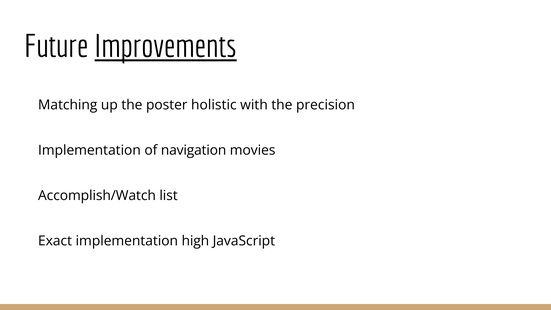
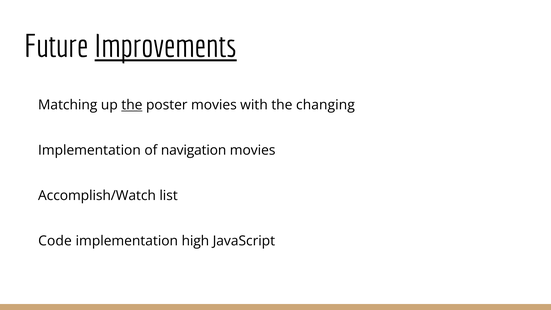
the underline: none -> present (132, 105)
poster holistic: holistic -> movies (214, 105)
precision: precision -> changing (325, 105)
Exact: Exact -> Code (55, 241)
